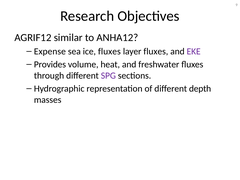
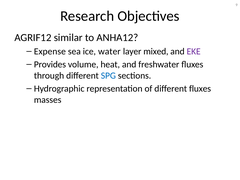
ice fluxes: fluxes -> water (109, 51)
layer fluxes: fluxes -> mixed (156, 51)
SPG colour: purple -> blue (108, 76)
different depth: depth -> fluxes (200, 89)
